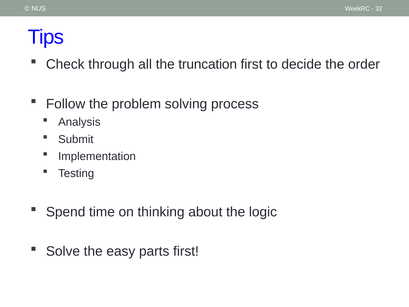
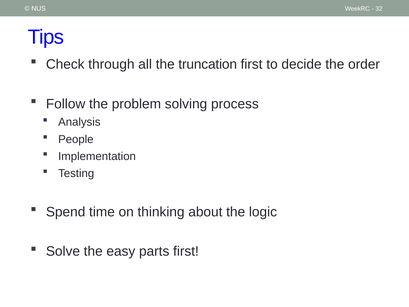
Submit: Submit -> People (76, 139)
